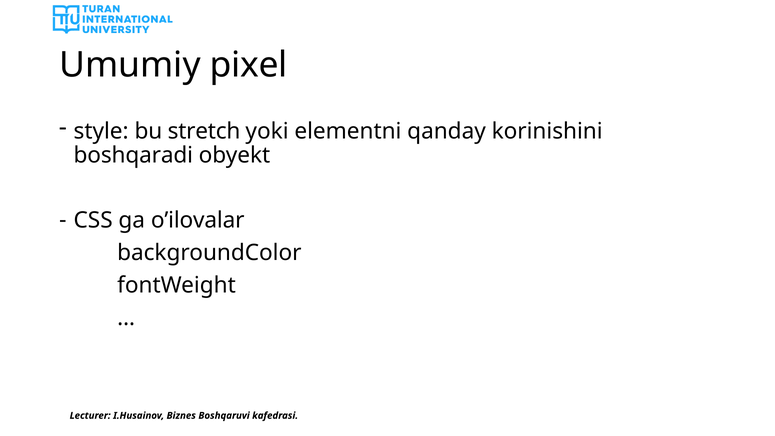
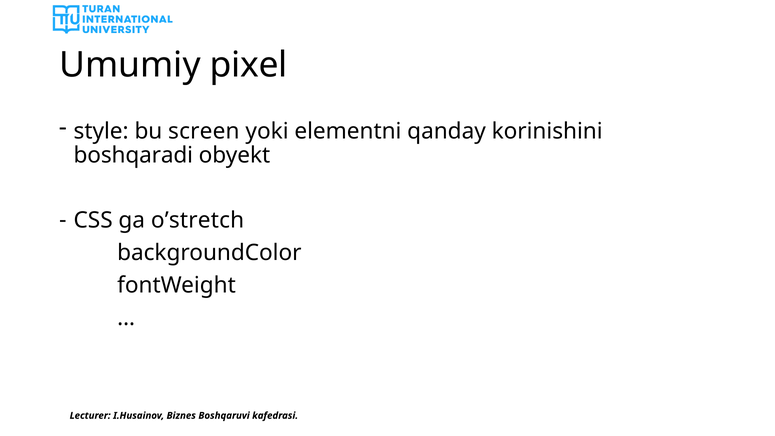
stretch: stretch -> screen (204, 131)
o’ilovalar: o’ilovalar -> o’stretch (198, 220)
